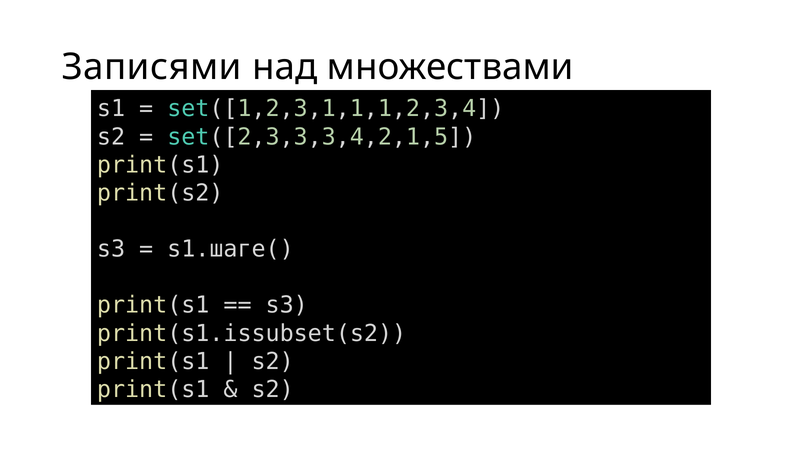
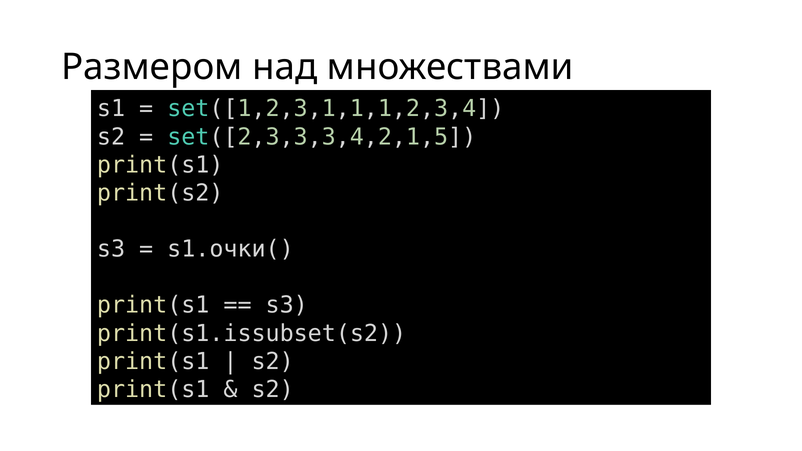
Записями: Записями -> Размером (152, 67)
s1.шаге(: s1.шаге( -> s1.очки( (230, 249)
